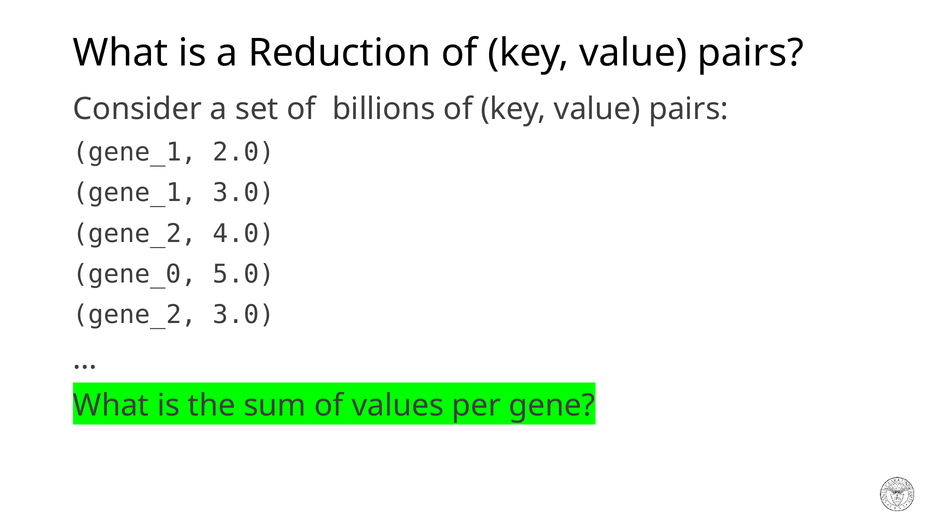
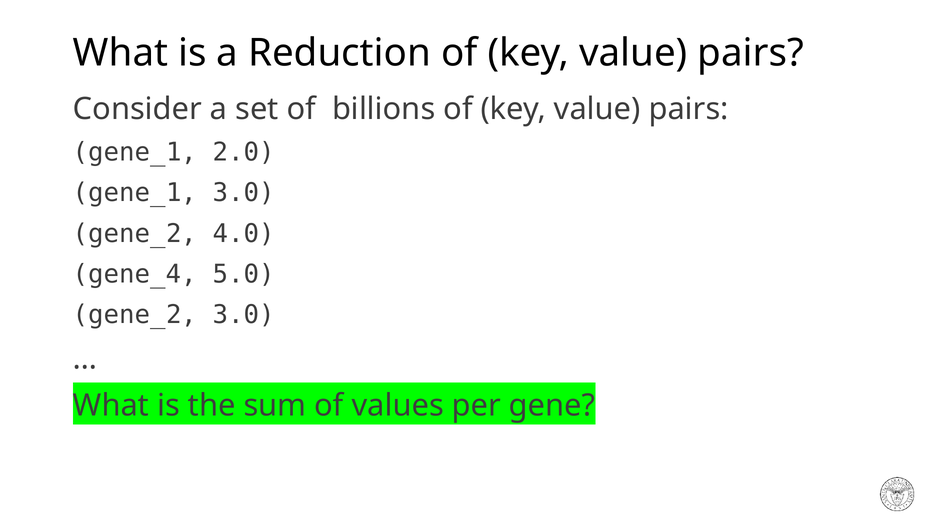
gene_0: gene_0 -> gene_4 (135, 274)
